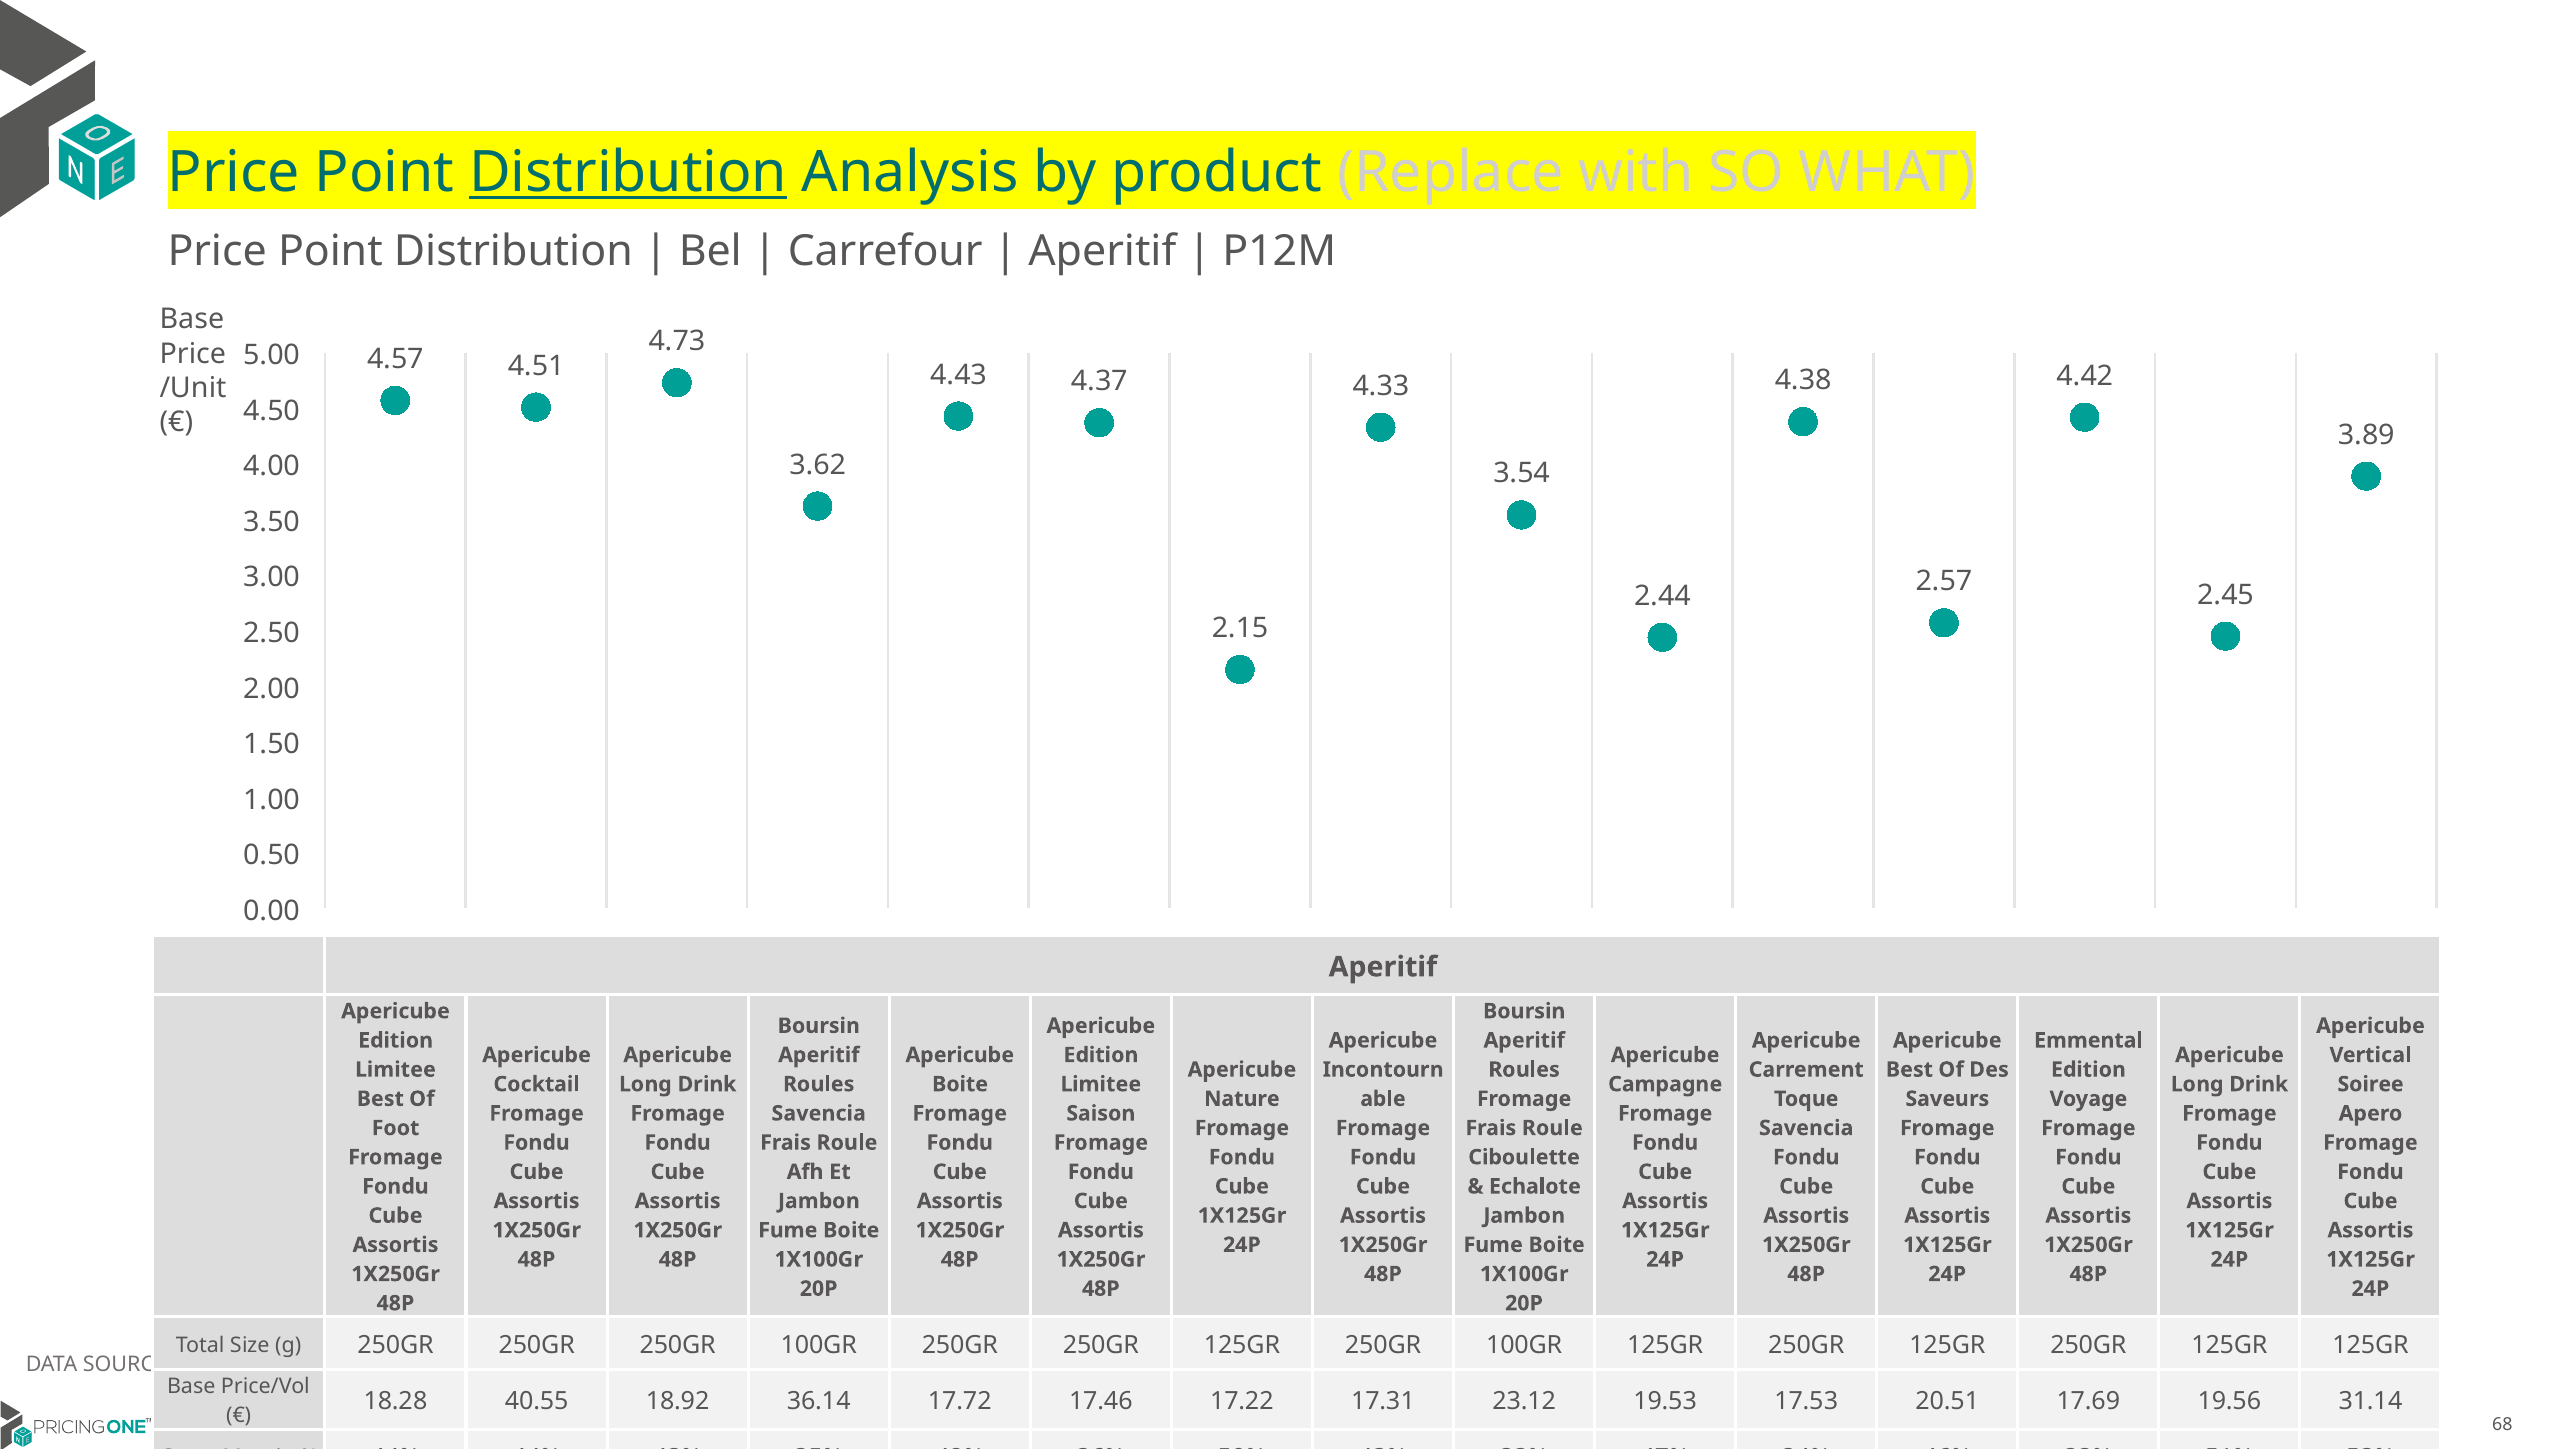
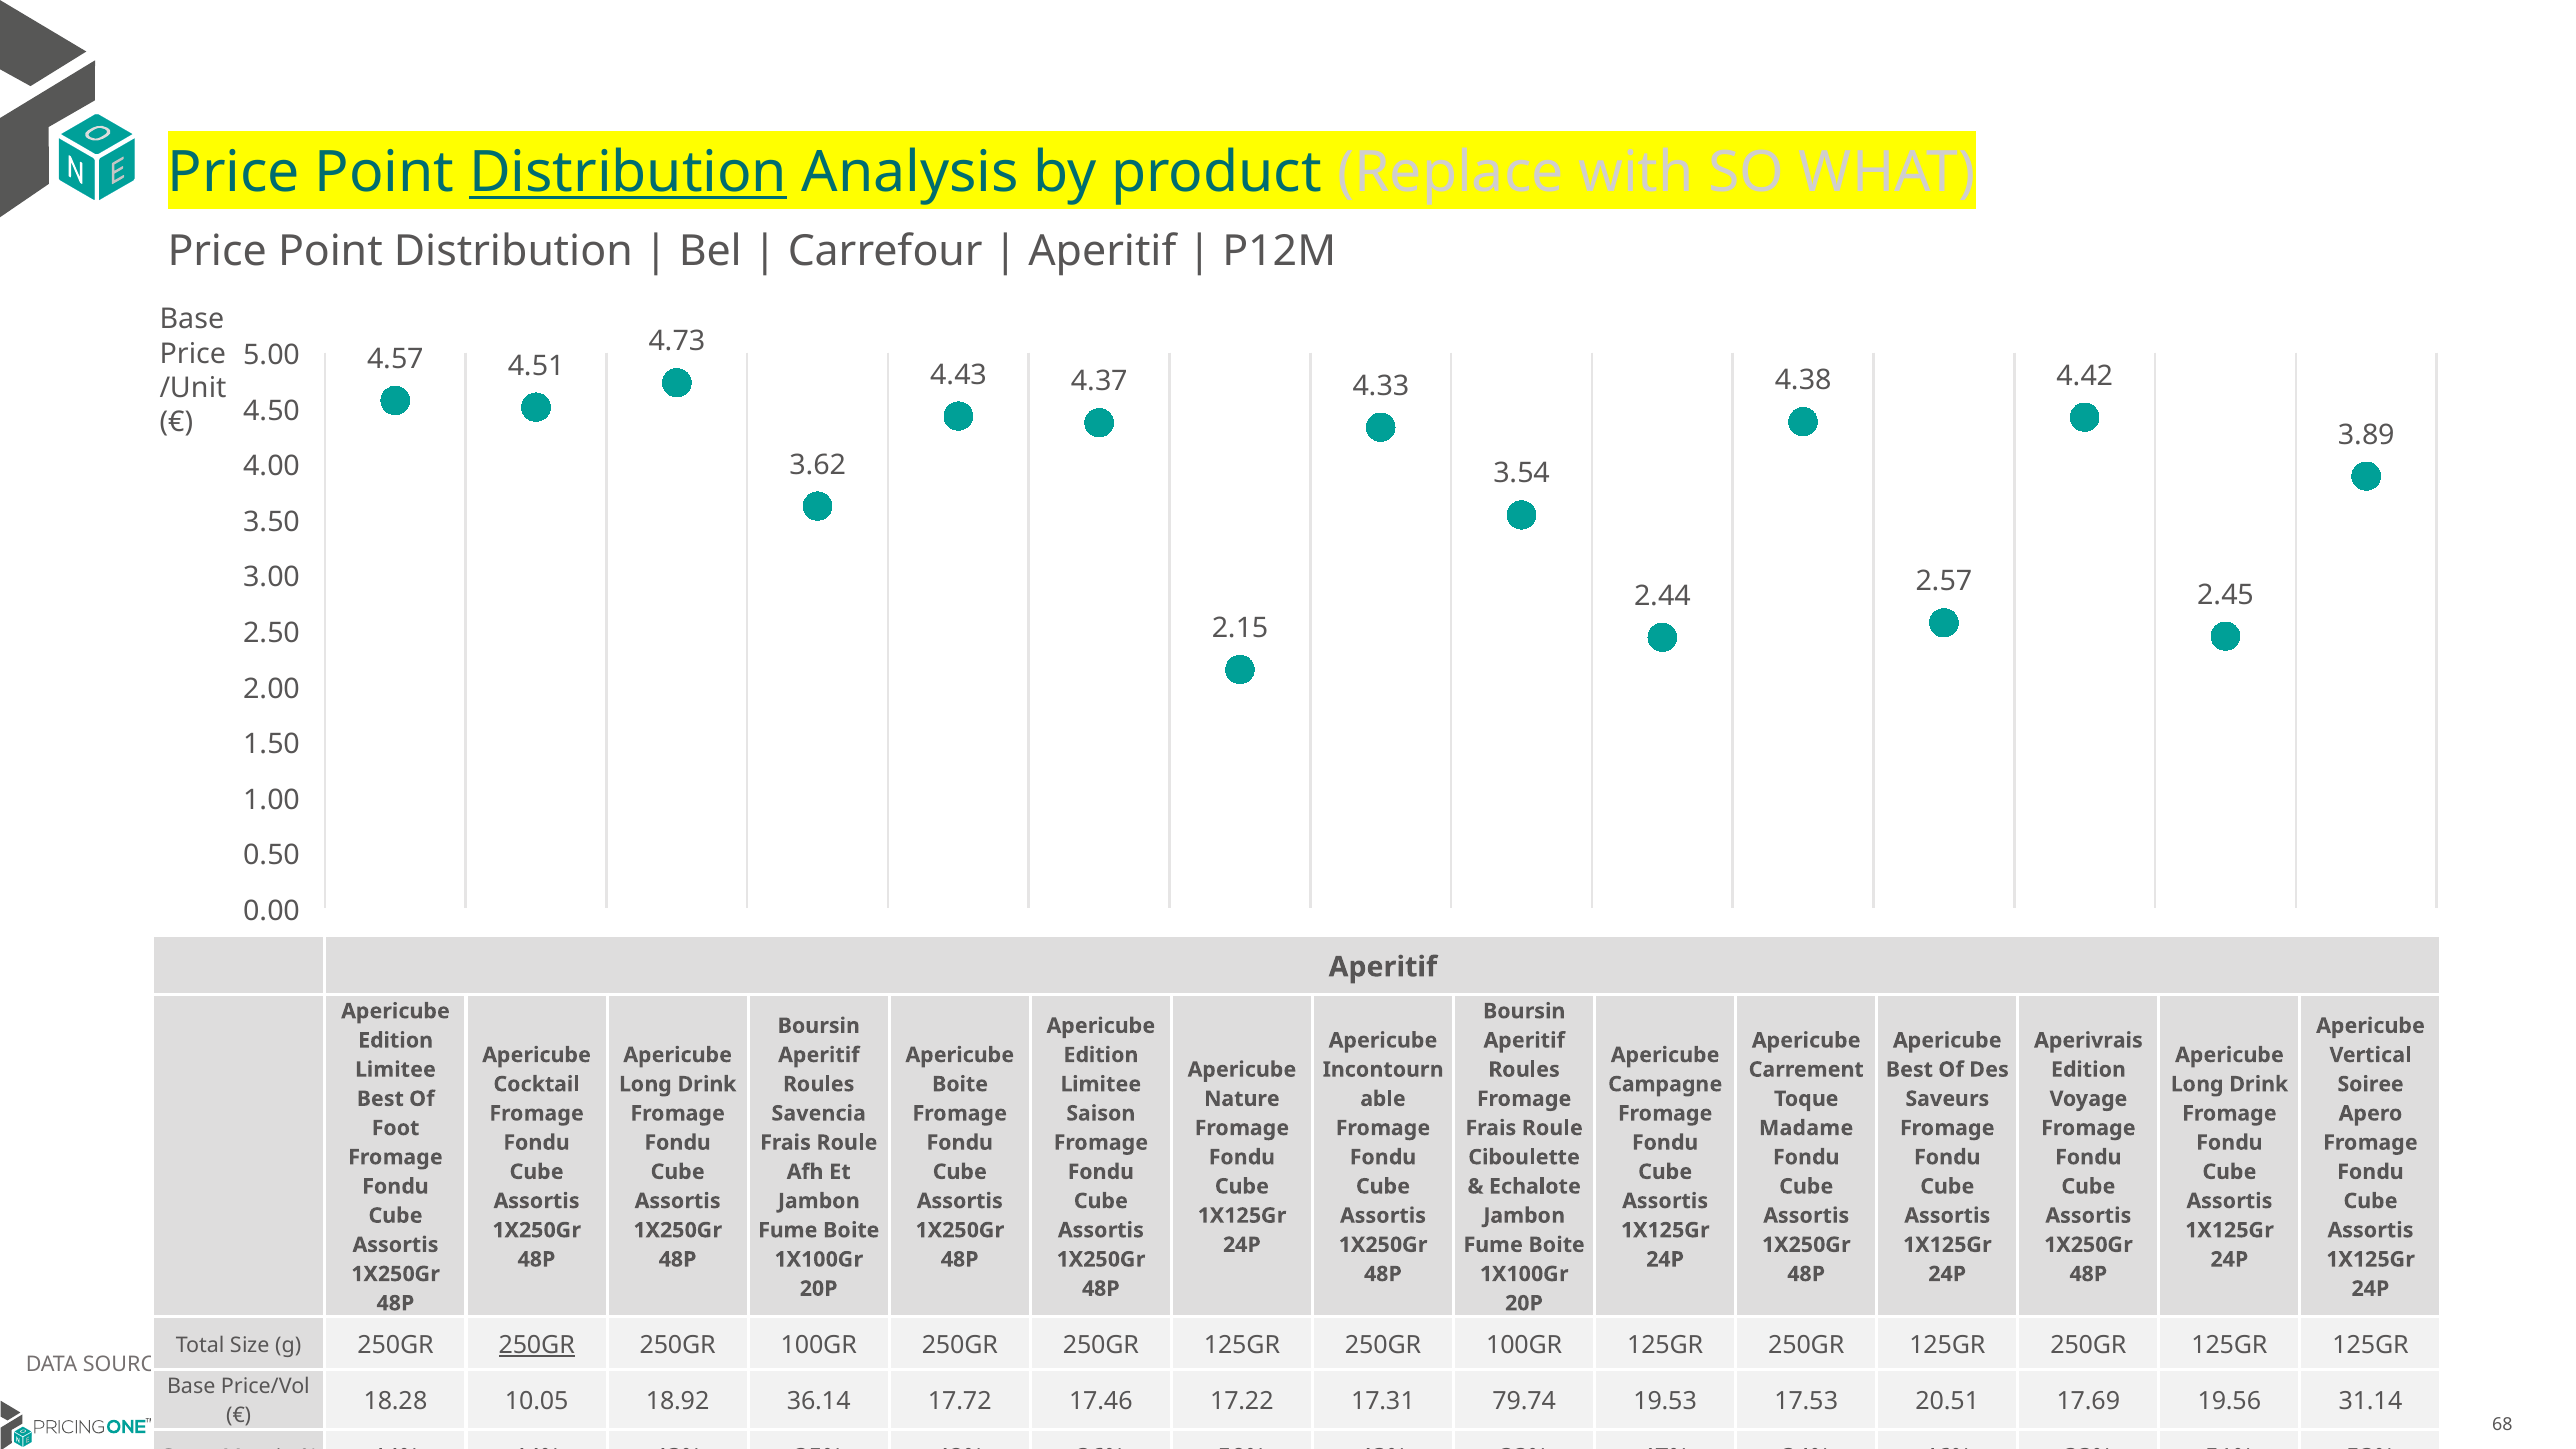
Emmental: Emmental -> Aperivrais (2088, 1040)
Savencia: Savencia -> Madame (1806, 1128)
250GR underline: none -> present (537, 1345)
40.55: 40.55 -> 10.05 (537, 1402)
23.12: 23.12 -> 79.74 (1524, 1402)
